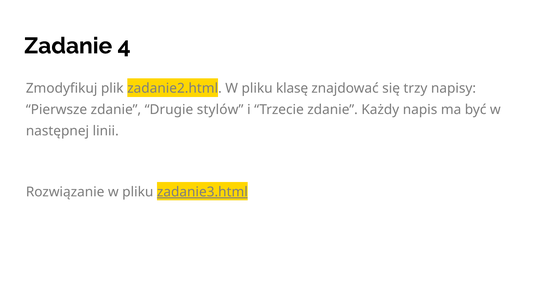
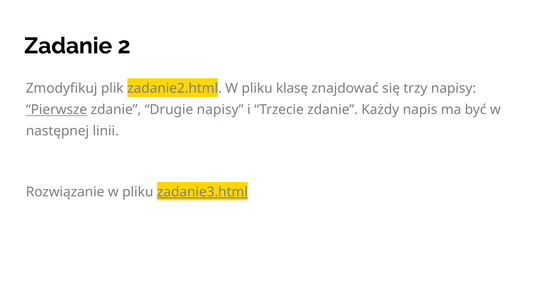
4: 4 -> 2 (124, 46)
Pierwsze underline: none -> present (57, 110)
Drugie stylów: stylów -> napisy (220, 110)
